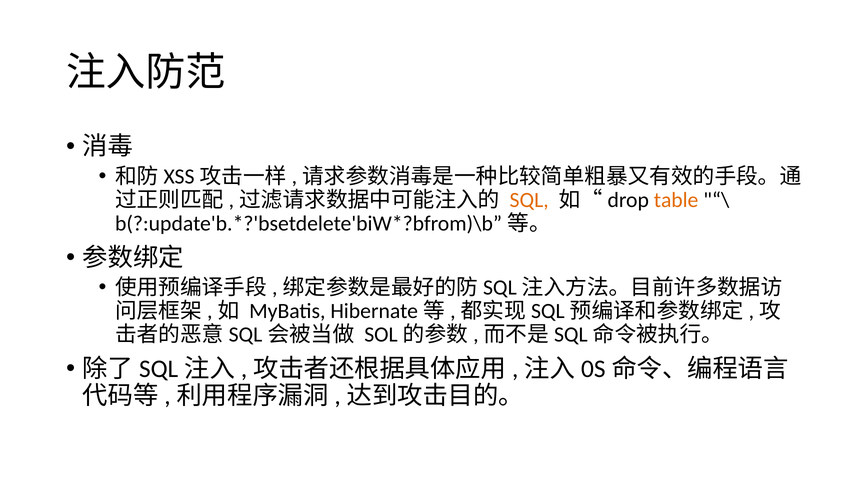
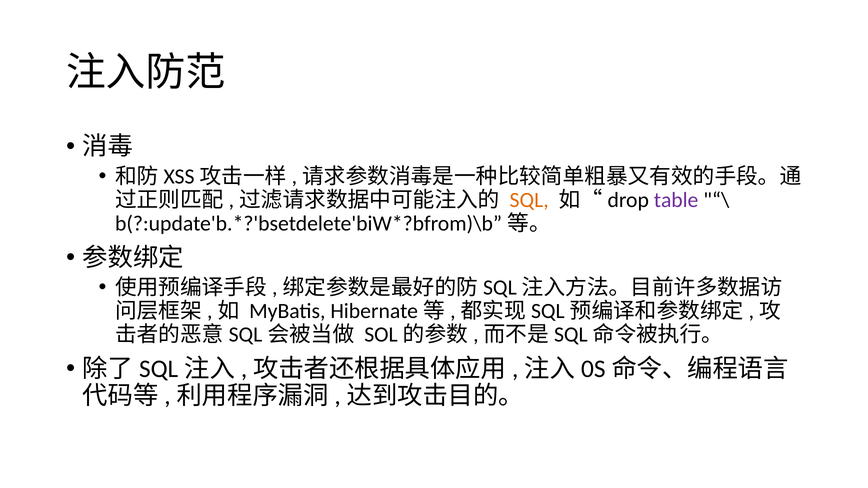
table colour: orange -> purple (676, 200)
